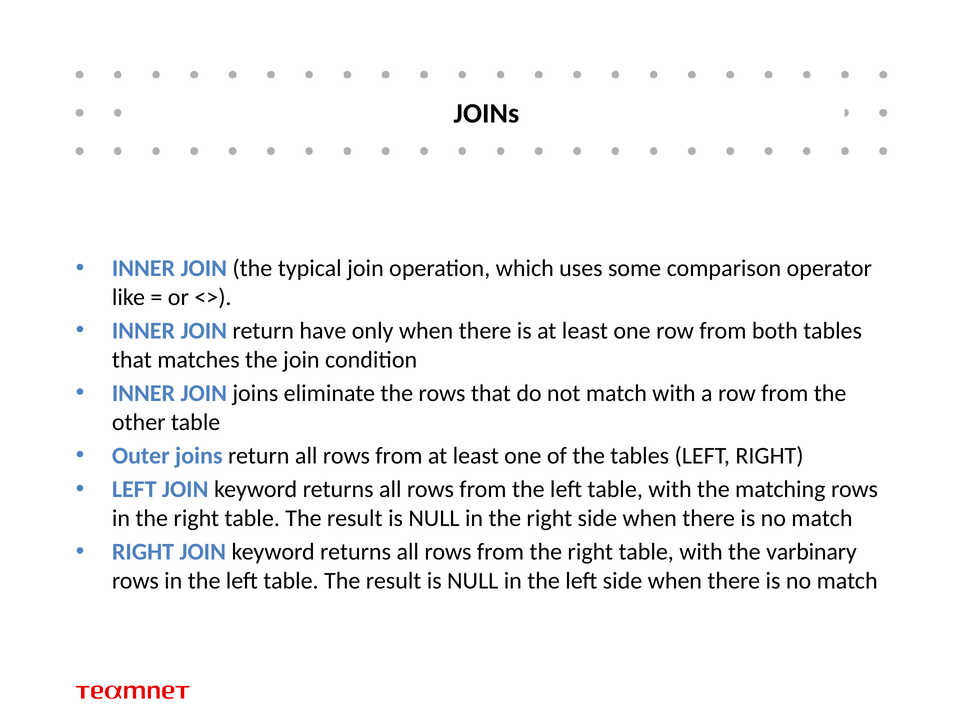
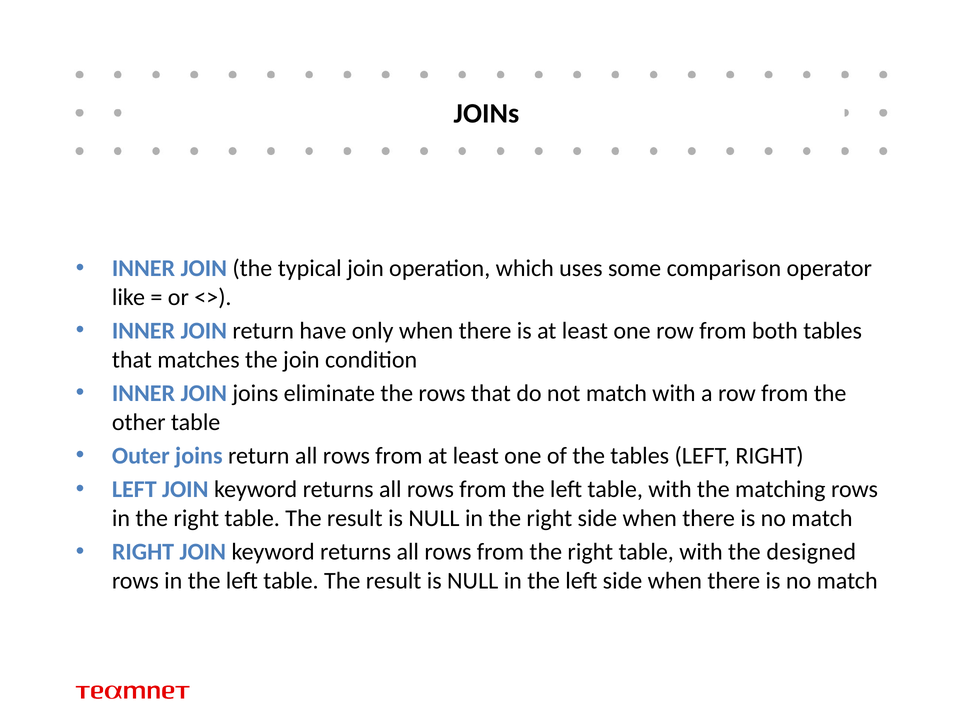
varbinary: varbinary -> designed (811, 552)
